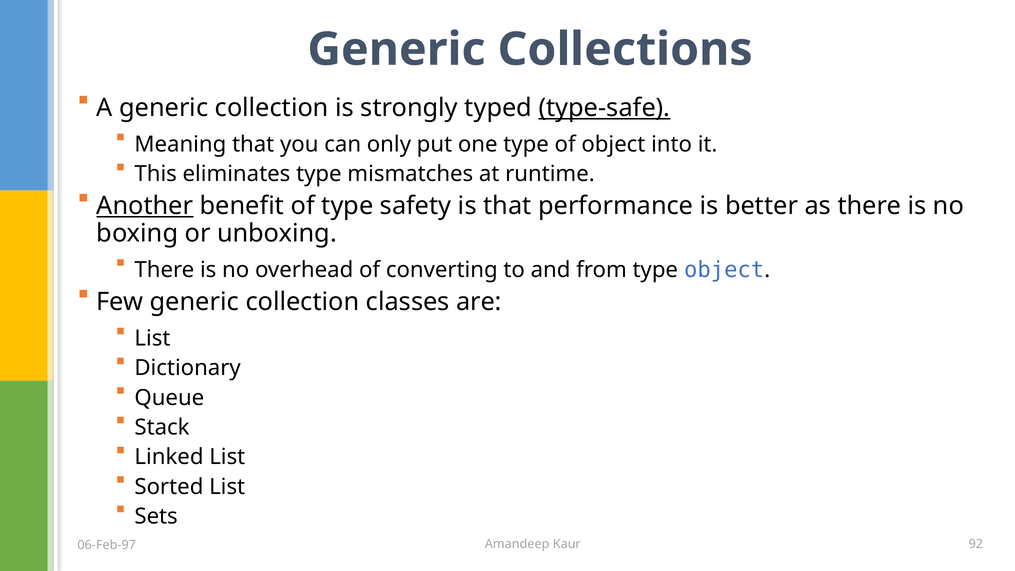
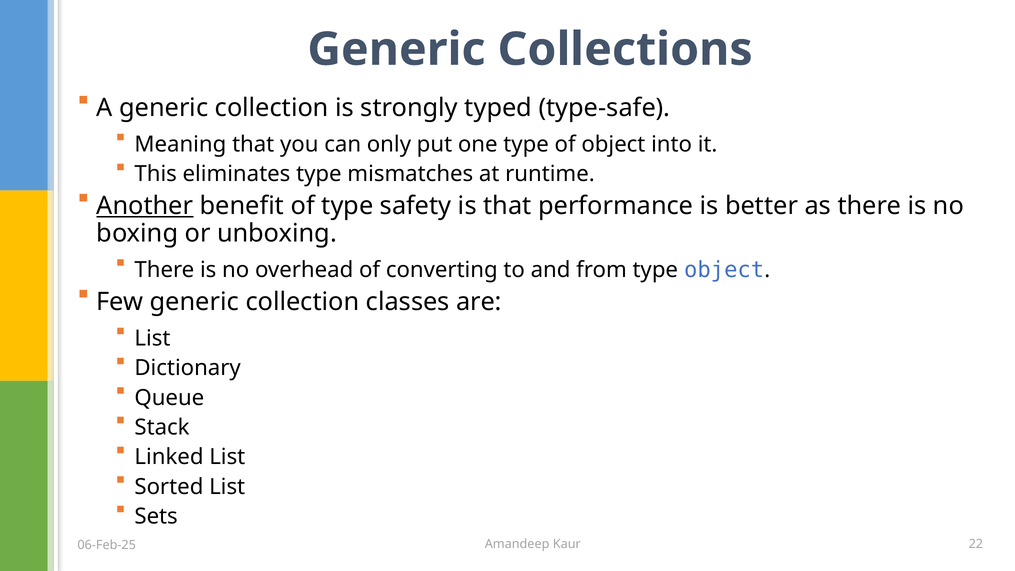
type-safe underline: present -> none (604, 108)
92: 92 -> 22 (976, 544)
06-Feb-97: 06-Feb-97 -> 06-Feb-25 (107, 545)
